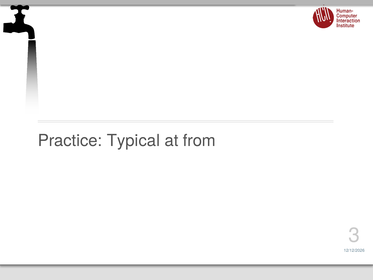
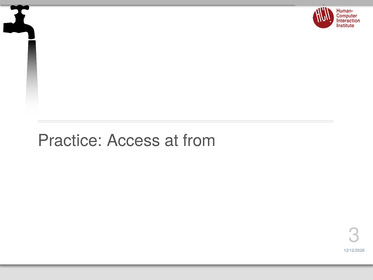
Typical: Typical -> Access (133, 141)
